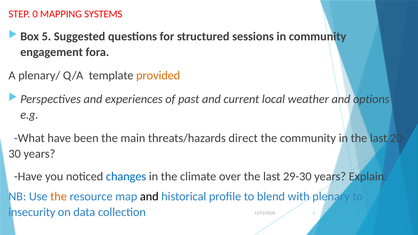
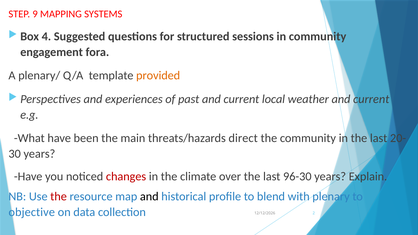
0: 0 -> 9 (35, 14)
5: 5 -> 4 (46, 36)
weather and options: options -> current (371, 99)
changes colour: blue -> red (126, 176)
29-30: 29-30 -> 96-30 (297, 176)
the colour: orange -> red (59, 196)
insecurity: insecurity -> objective (32, 212)
